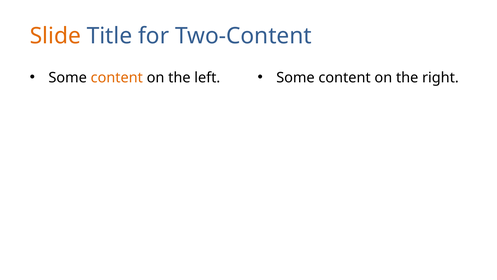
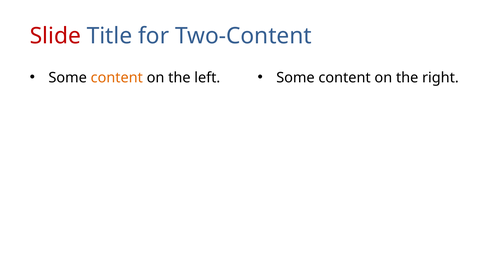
Slide colour: orange -> red (55, 36)
